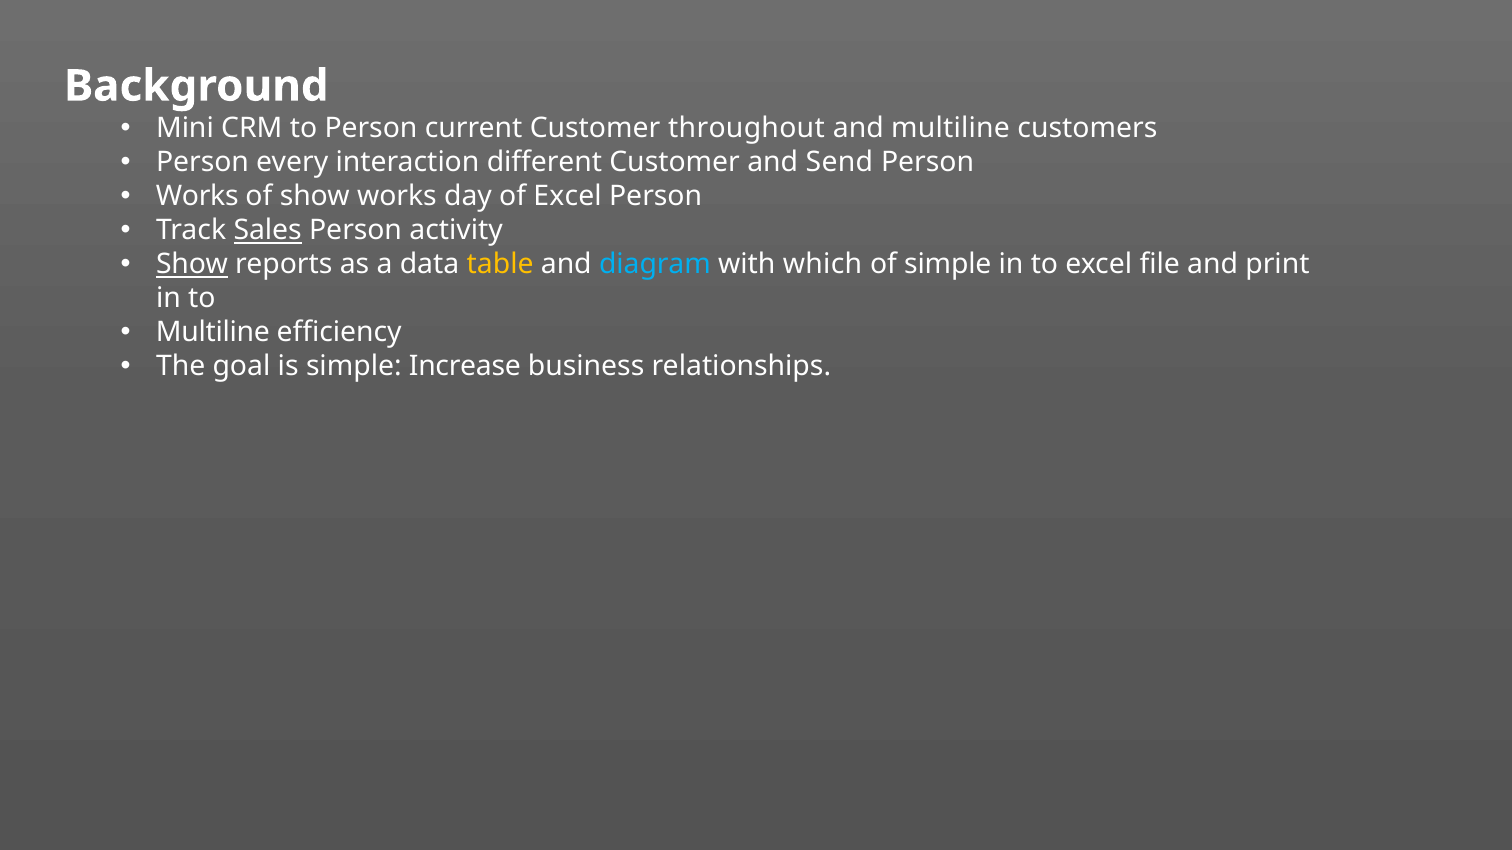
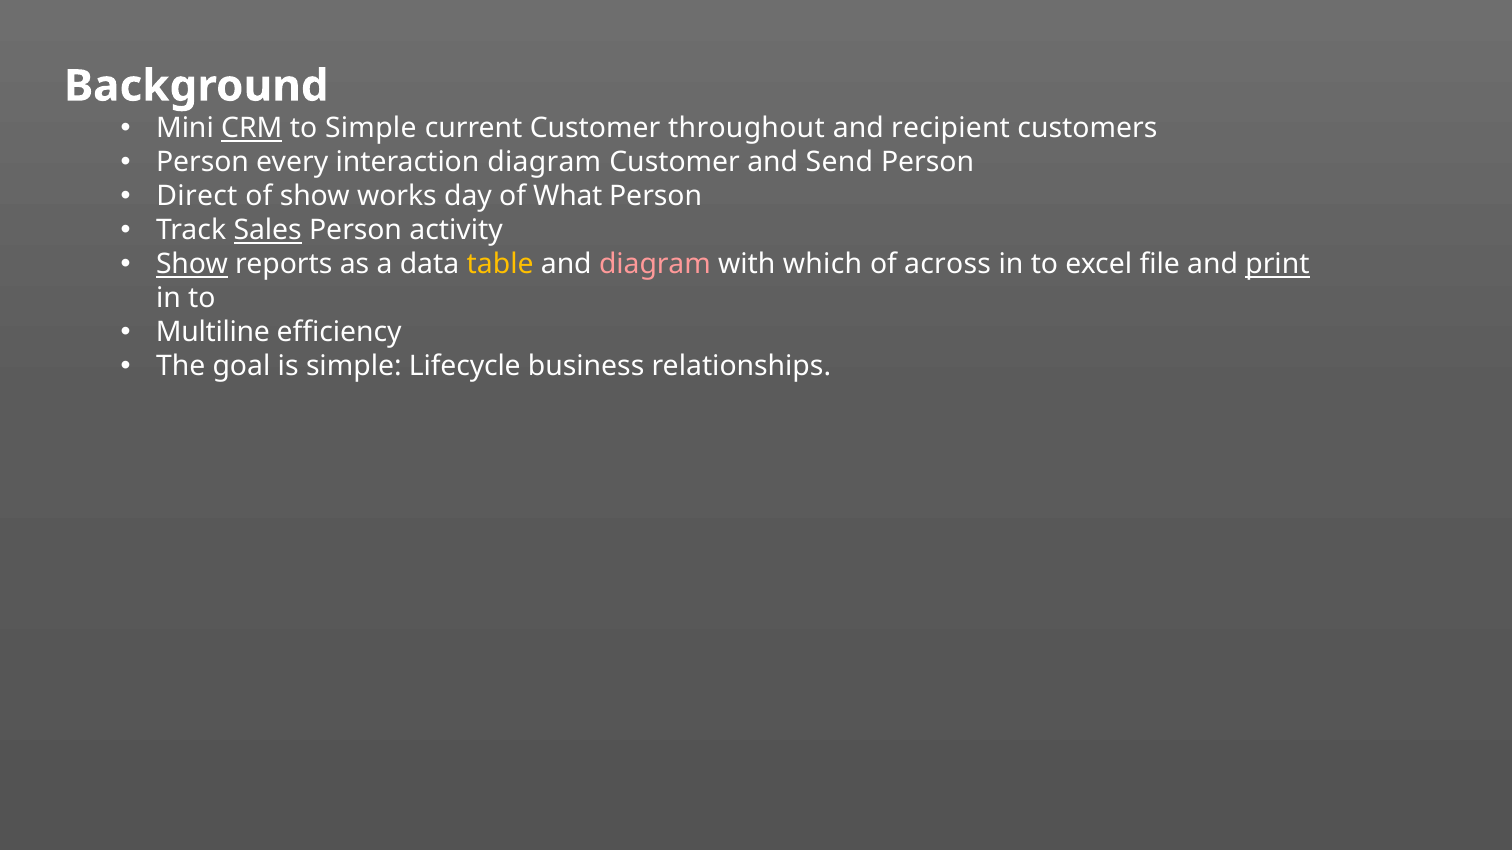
CRM underline: none -> present (252, 129)
to Person: Person -> Simple (371, 129)
and multiline: multiline -> recipient (951, 129)
interaction different: different -> diagram (544, 163)
Works: Works -> Direct (197, 197)
of Excel: Excel -> What (568, 197)
diagram colour: light blue -> pink (655, 265)
of simple: simple -> across (948, 265)
print underline: none -> present (1277, 265)
Increase: Increase -> Lifecycle (465, 367)
